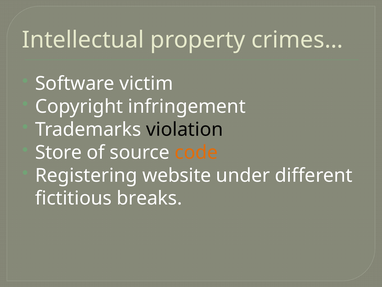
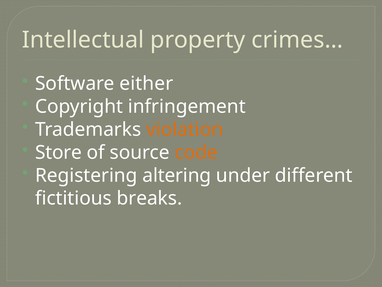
victim: victim -> either (146, 83)
violation colour: black -> orange (185, 129)
website: website -> altering (177, 175)
